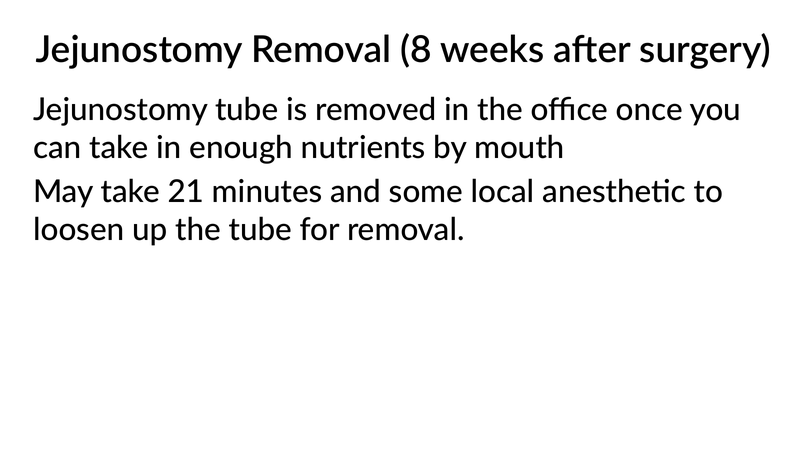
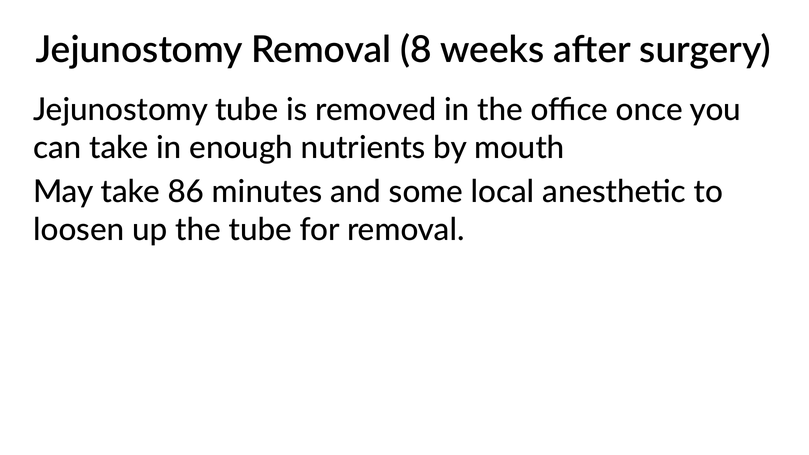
21: 21 -> 86 (186, 192)
